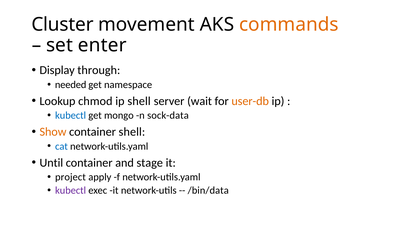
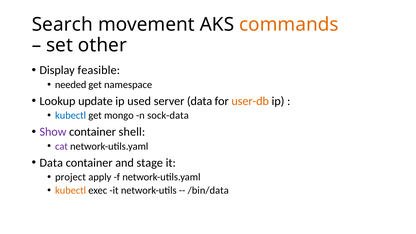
Cluster: Cluster -> Search (62, 25)
enter: enter -> other (102, 45)
through: through -> feasible (99, 70)
chmod: chmod -> update (95, 101)
ip shell: shell -> used (139, 101)
server wait: wait -> data (200, 101)
Show colour: orange -> purple (53, 132)
cat colour: blue -> purple (61, 146)
Until: Until -> Data (51, 163)
kubectl colour: purple -> orange (71, 190)
